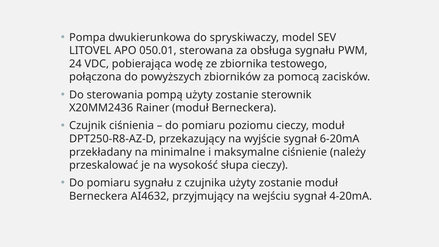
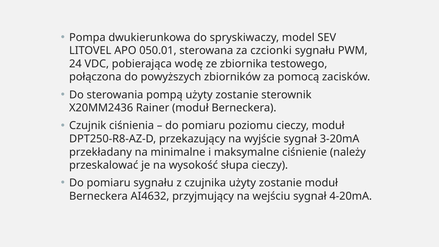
obsługa: obsługa -> czcionki (271, 51)
6-20mA: 6-20mA -> 3-20mA (340, 139)
